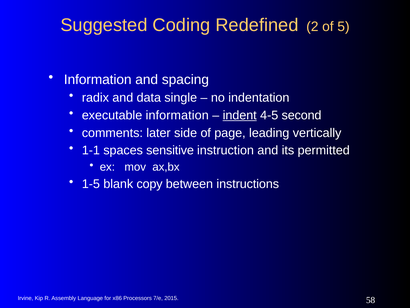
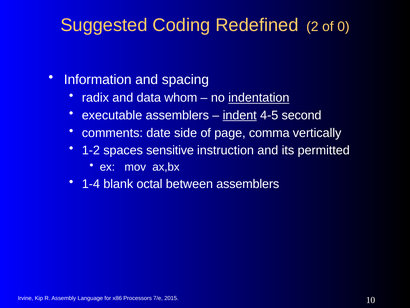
5: 5 -> 0 (343, 27)
single: single -> whom (181, 98)
indentation underline: none -> present (259, 98)
executable information: information -> assemblers (177, 115)
later: later -> date (159, 133)
leading: leading -> comma (269, 133)
1-1: 1-1 -> 1-2 (91, 150)
1-5: 1-5 -> 1-4 (91, 184)
copy: copy -> octal (150, 184)
between instructions: instructions -> assemblers (248, 184)
58: 58 -> 10 (371, 300)
